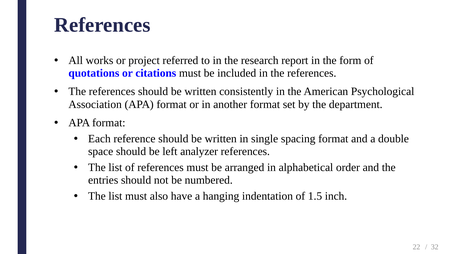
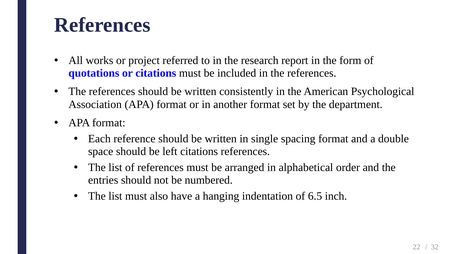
left analyzer: analyzer -> citations (199, 152)
1.5: 1.5 -> 6.5 (315, 196)
